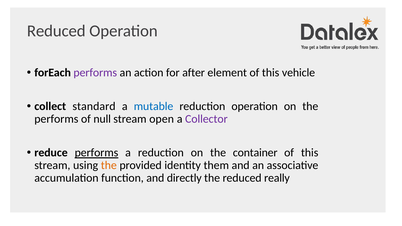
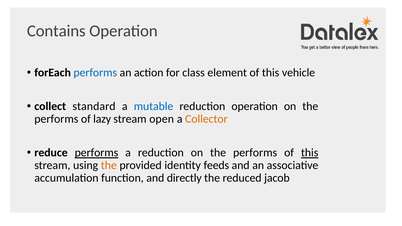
Reduced: Reduced -> Contains (56, 31)
performs colour: purple -> blue (95, 73)
after: after -> class (194, 73)
null: null -> lazy (102, 119)
Collector colour: purple -> orange (206, 119)
reduction on the container: container -> performs (255, 153)
this underline: none -> present (310, 153)
them: them -> feeds (216, 166)
really: really -> jacob (277, 178)
